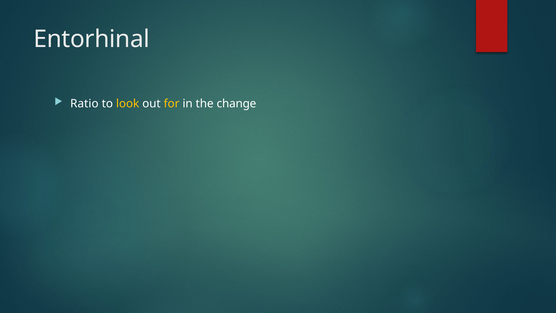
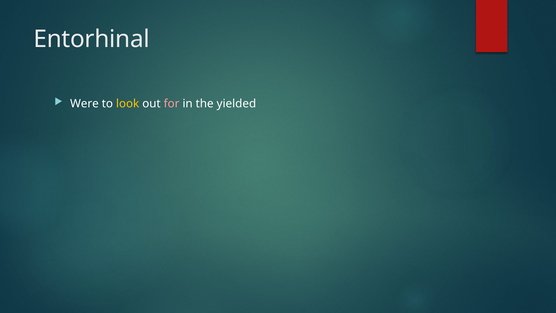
Ratio: Ratio -> Were (84, 103)
for colour: yellow -> pink (172, 103)
change: change -> yielded (236, 103)
